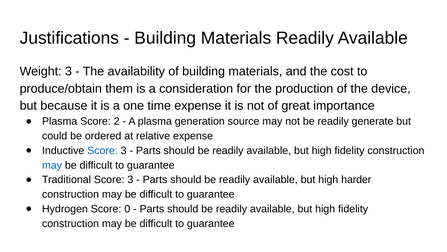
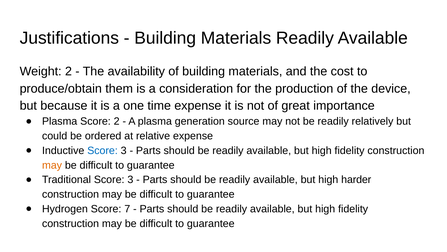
Weight 3: 3 -> 2 (68, 71)
generate: generate -> relatively (373, 121)
may colour: blue -> orange (52, 165)
0: 0 -> 7 (127, 209)
